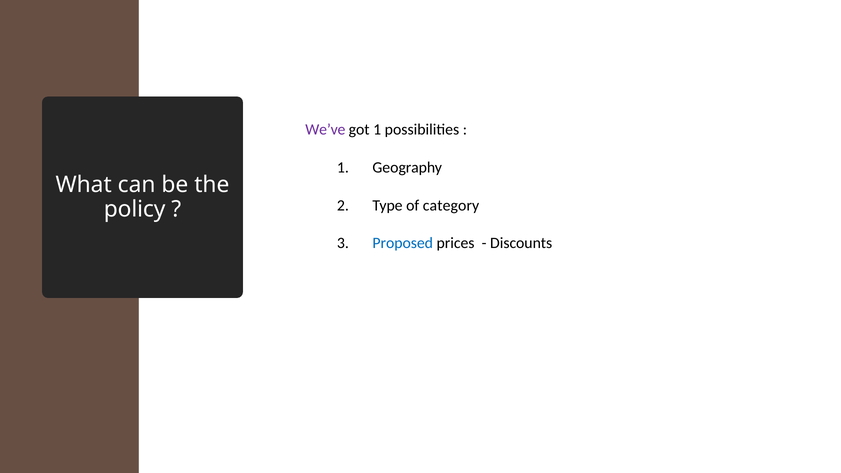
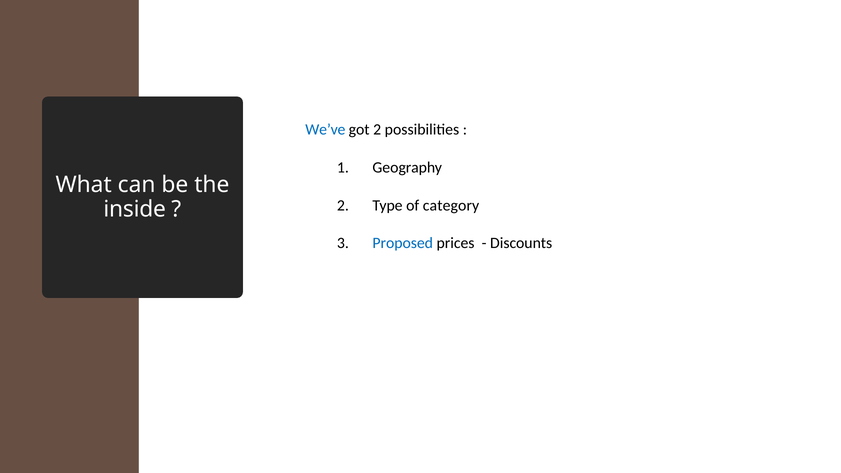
We’ve colour: purple -> blue (325, 130)
got 1: 1 -> 2 (377, 130)
policy: policy -> inside (135, 209)
